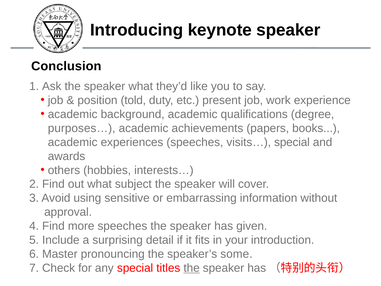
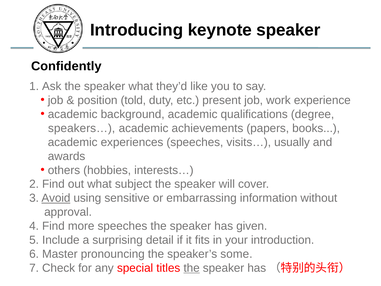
Conclusion: Conclusion -> Confidently (66, 66)
purposes…: purposes… -> speakers… (82, 128)
visits… special: special -> usually (292, 142)
Avoid underline: none -> present (56, 198)
